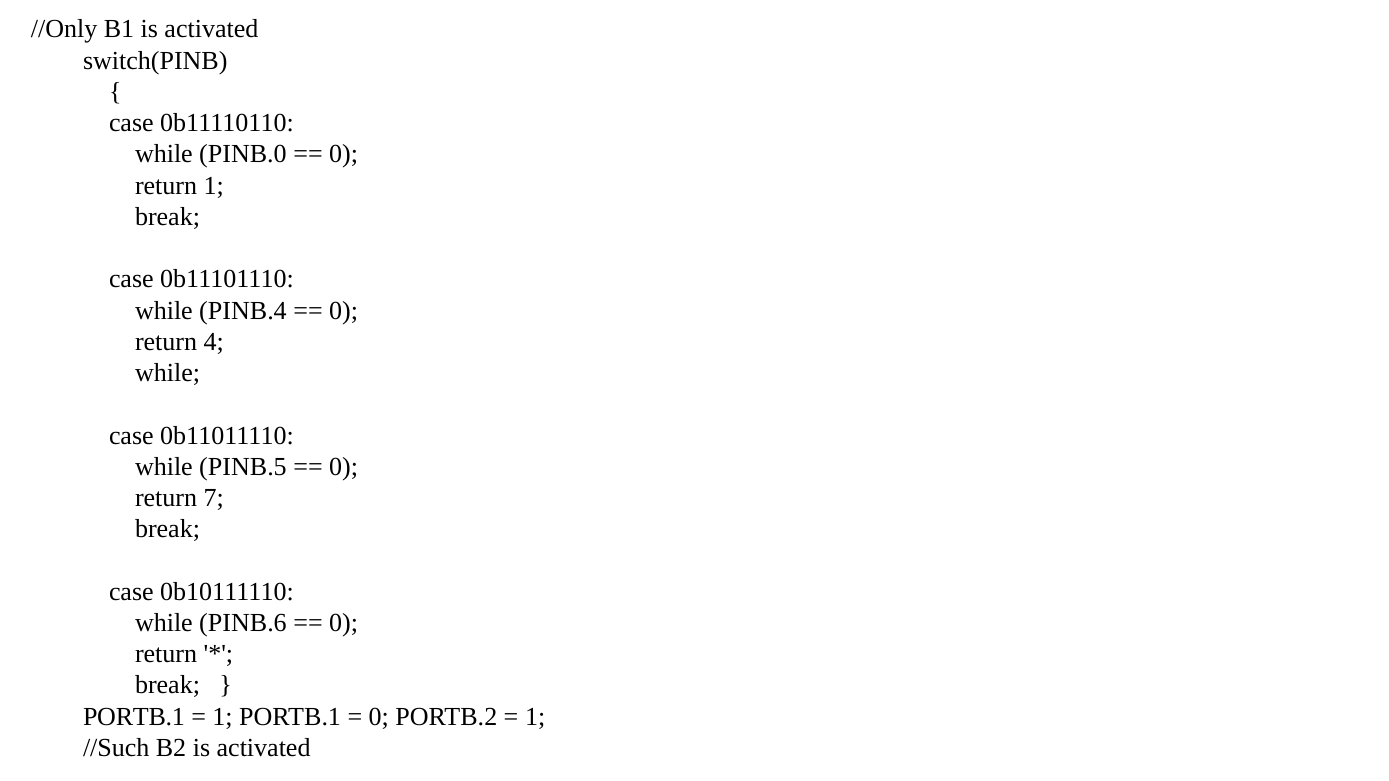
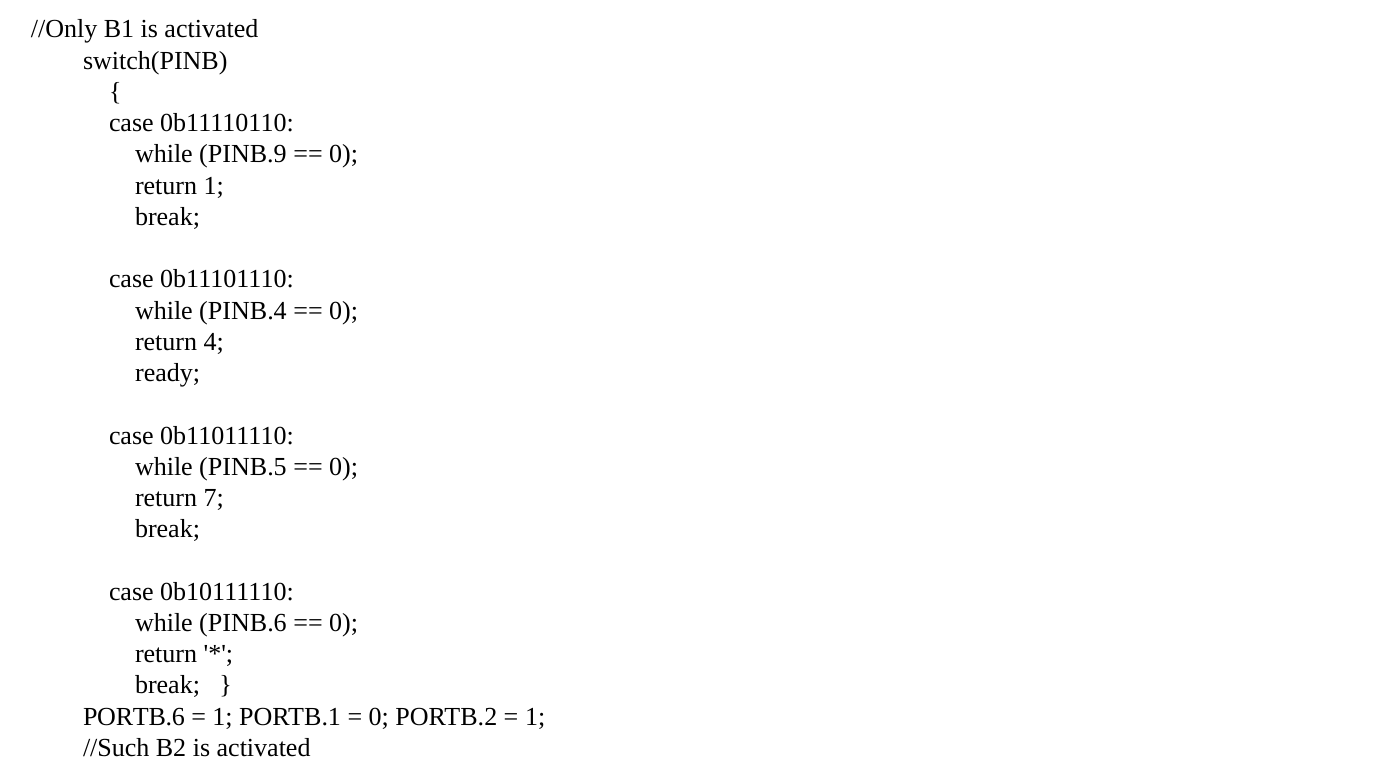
PINB.0: PINB.0 -> PINB.9 (243, 154)
while: while -> ready (168, 373)
PORTB.1: PORTB.1 -> PORTB.6 (134, 717)
